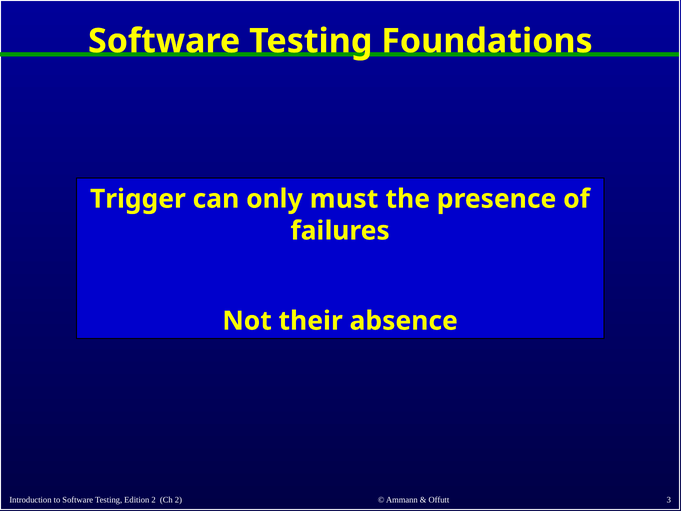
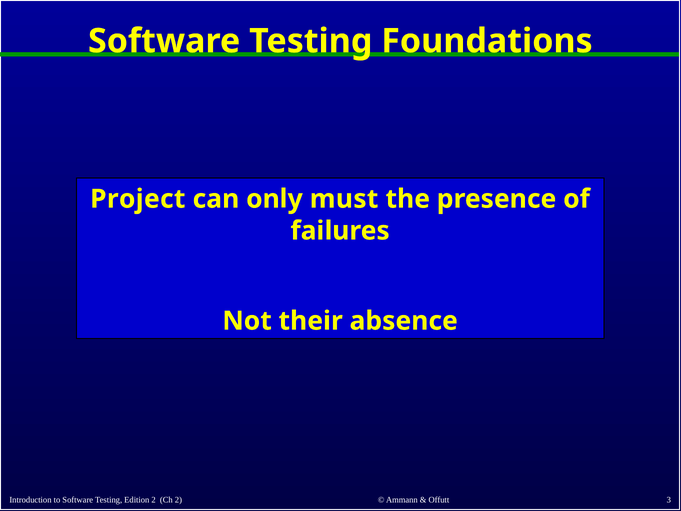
Trigger: Trigger -> Project (138, 199)
